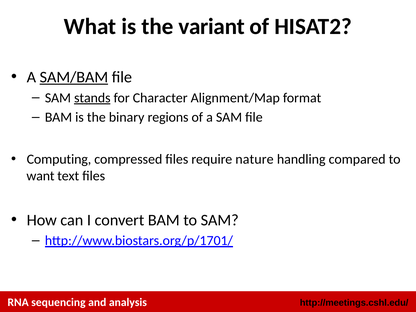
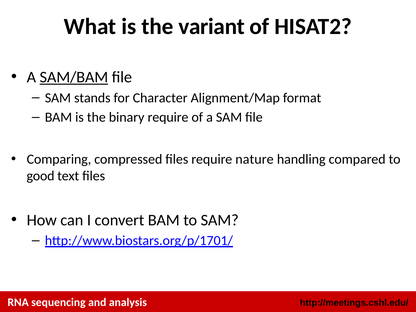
stands underline: present -> none (92, 98)
binary regions: regions -> require (168, 117)
Computing: Computing -> Comparing (59, 159)
want: want -> good (41, 176)
